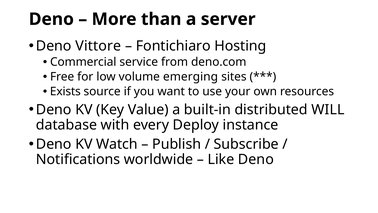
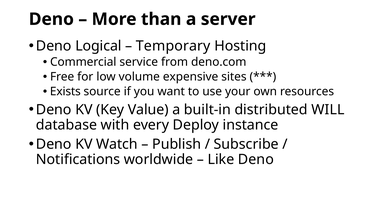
Vittore: Vittore -> Logical (98, 46)
Fontichiaro: Fontichiaro -> Temporary (173, 46)
emerging: emerging -> expensive (191, 77)
